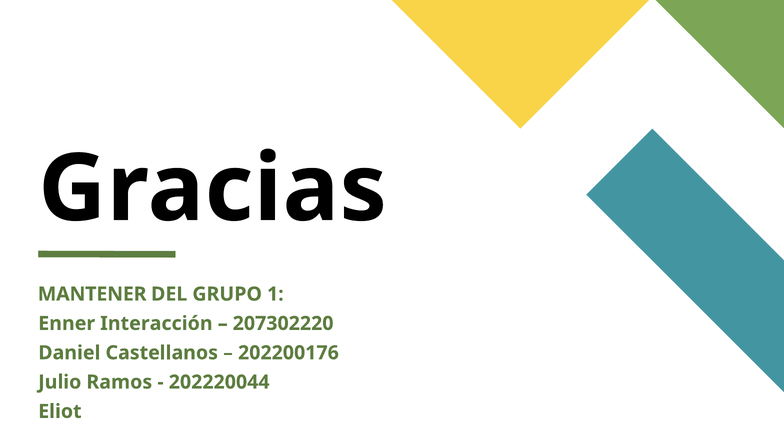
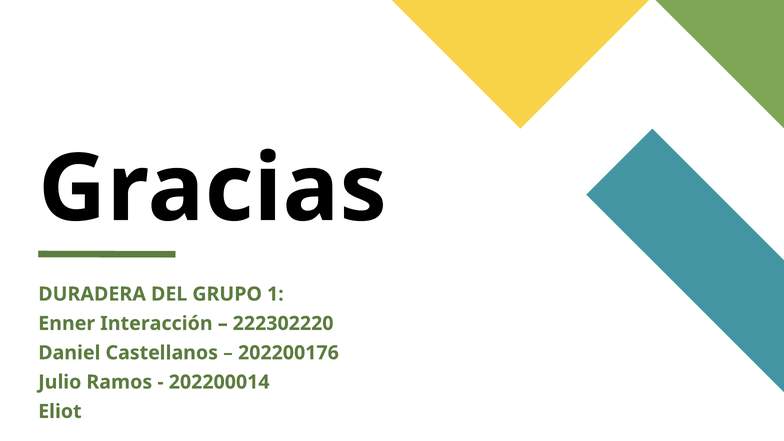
MANTENER: MANTENER -> DURADERA (92, 294)
207302220: 207302220 -> 222302220 (283, 323)
202220044: 202220044 -> 202200014 (219, 382)
